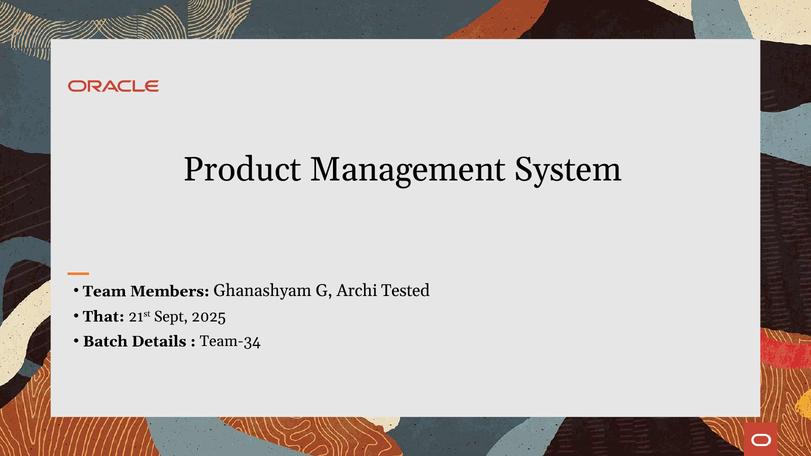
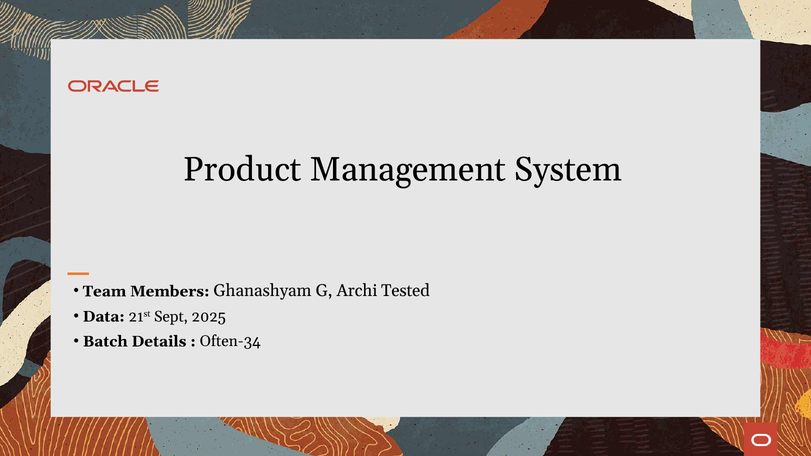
That: That -> Data (104, 317)
Team-34: Team-34 -> Often-34 (230, 342)
